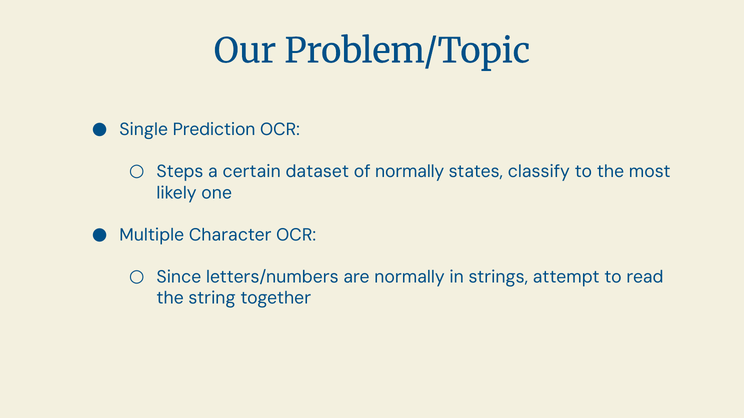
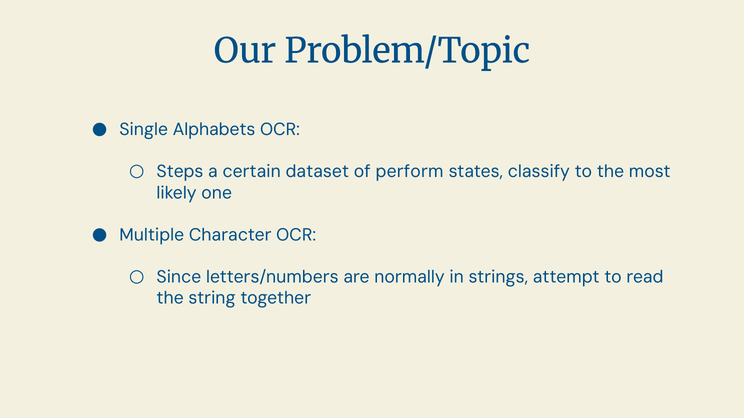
Prediction: Prediction -> Alphabets (214, 130)
of normally: normally -> perform (410, 172)
